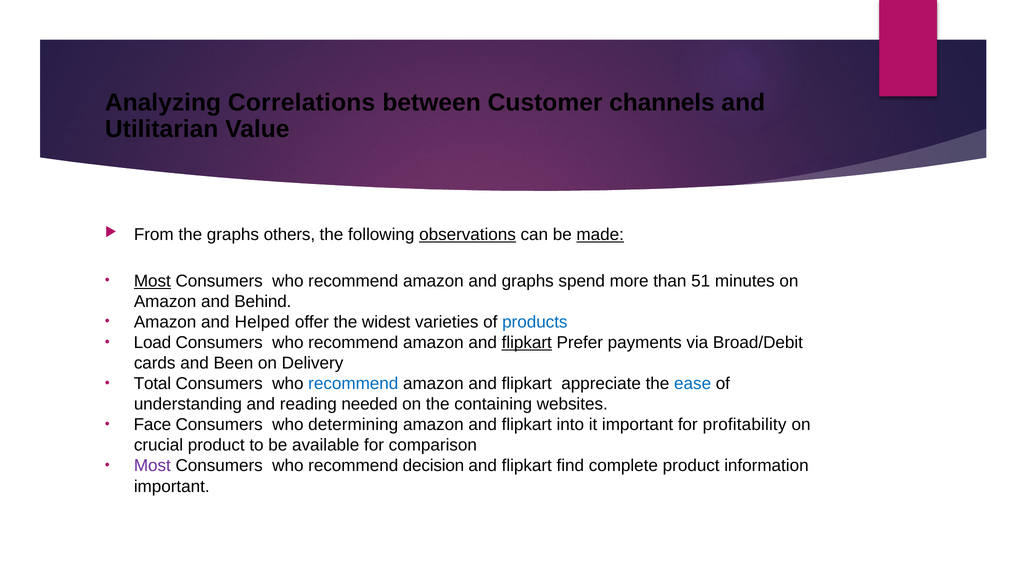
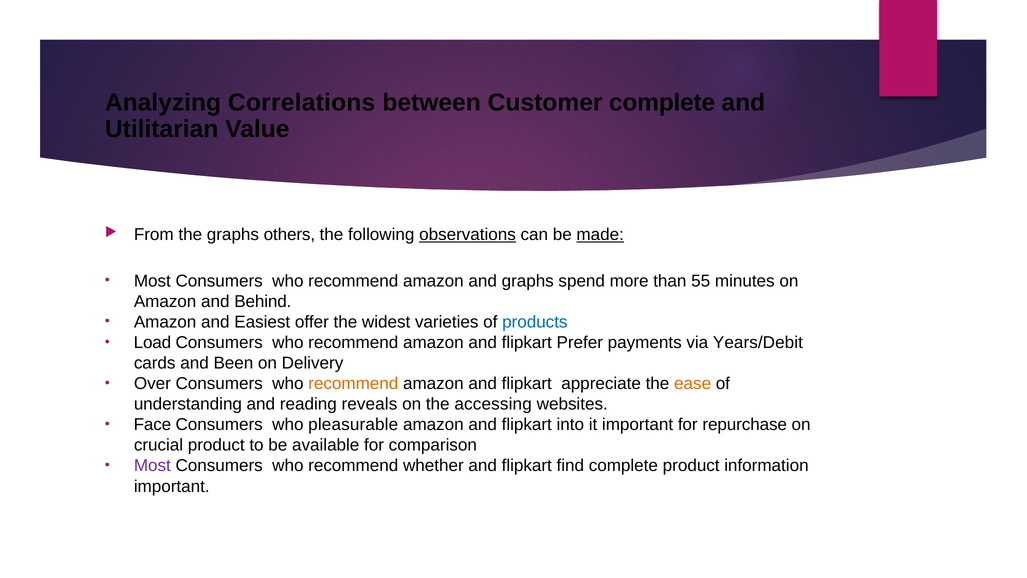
Customer channels: channels -> complete (662, 102)
Most underline: present -> none (152, 281)
51: 51 -> 55 (701, 281)
Helped: Helped -> Easiest (262, 322)
flipkart underline: present -> none (527, 342)
Broad/Debit: Broad/Debit -> Years/Debit (758, 342)
Total: Total -> Over (152, 383)
recommend colour: blue -> orange (353, 383)
ease colour: blue -> orange (693, 383)
needed: needed -> reveals (369, 404)
containing: containing -> accessing (493, 404)
determining: determining -> pleasurable (353, 425)
profitability: profitability -> repurchase (745, 425)
decision: decision -> whether (433, 466)
